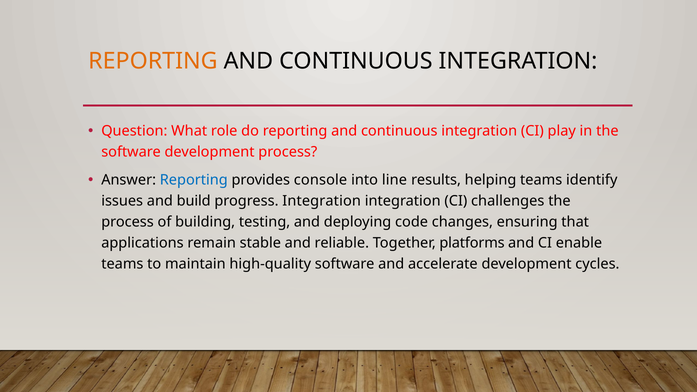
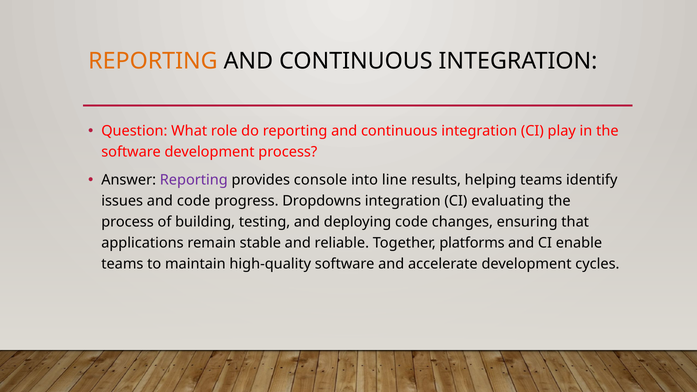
Reporting colour: blue -> purple (194, 180)
and build: build -> code (194, 201)
progress Integration: Integration -> Dropdowns (322, 201)
challenges: challenges -> evaluating (508, 201)
